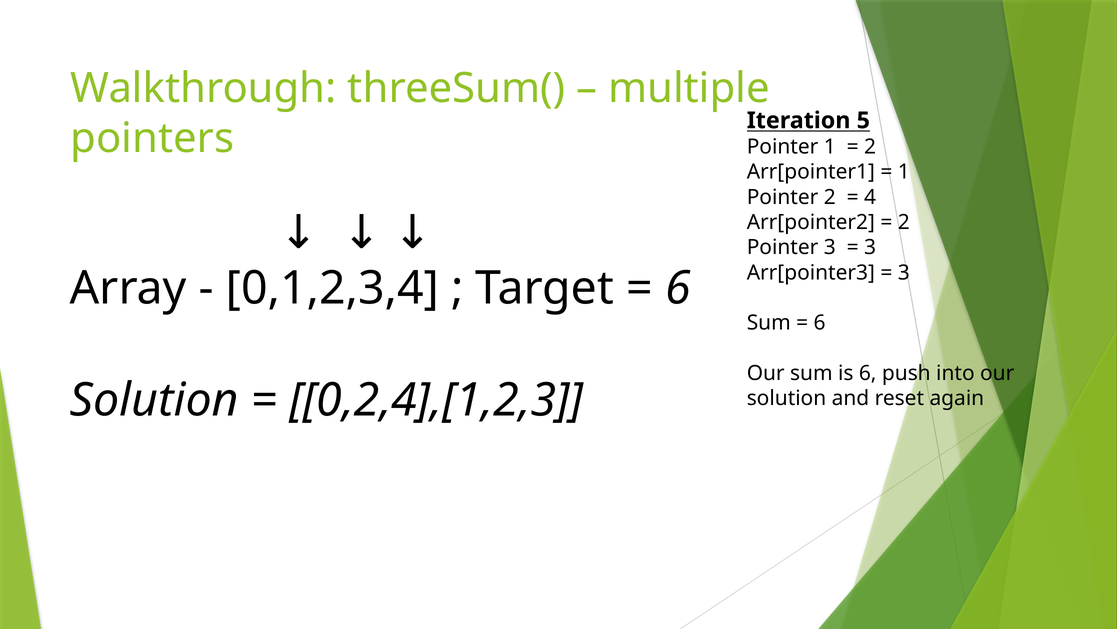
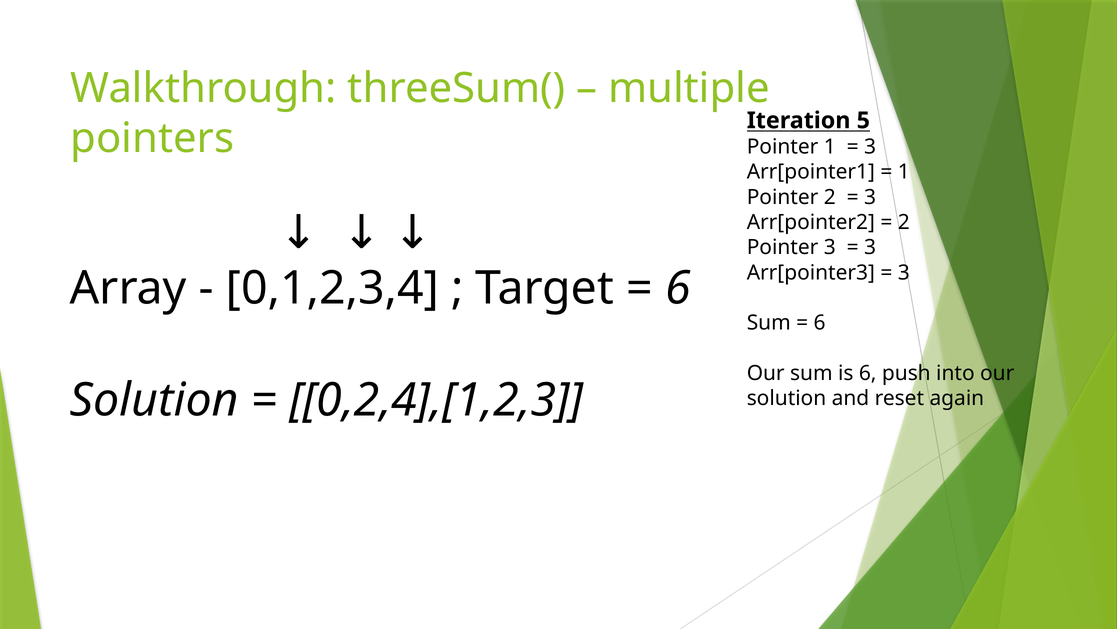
2: 2 -> 3 (870, 147)
4: 4 -> 3 (870, 197)
